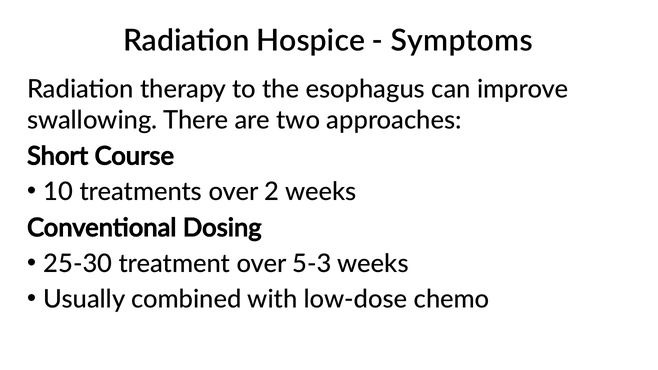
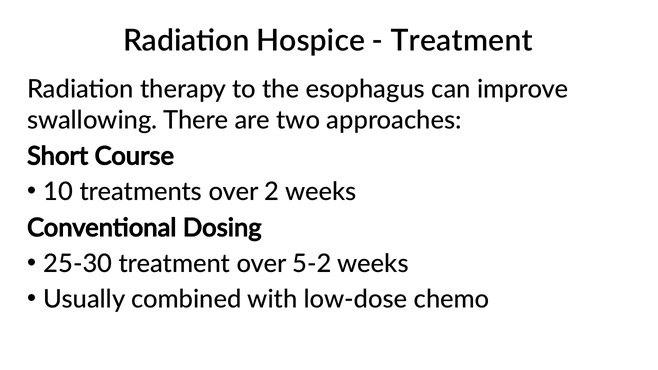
Symptoms: Symptoms -> Treatment (462, 41)
5-3: 5-3 -> 5-2 (312, 264)
